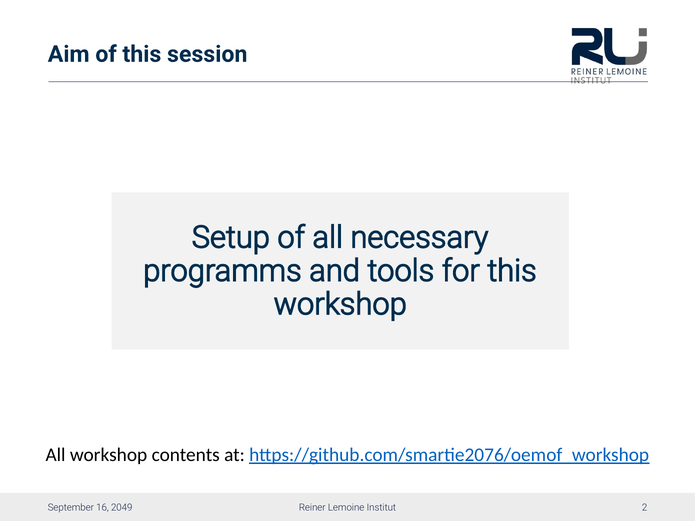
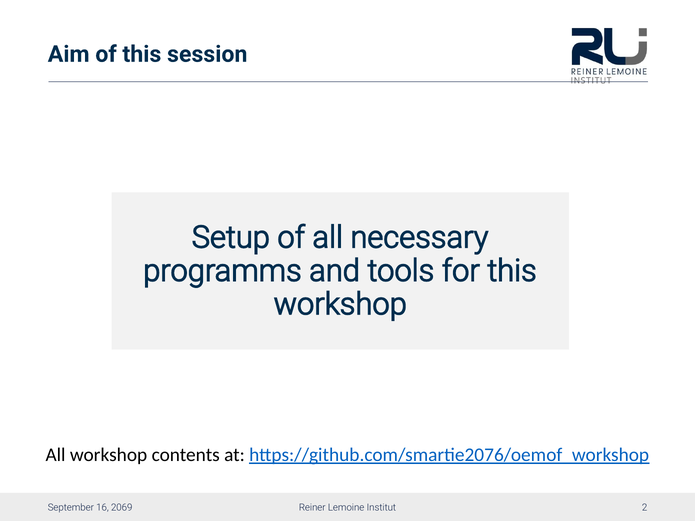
2049: 2049 -> 2069 (122, 508)
